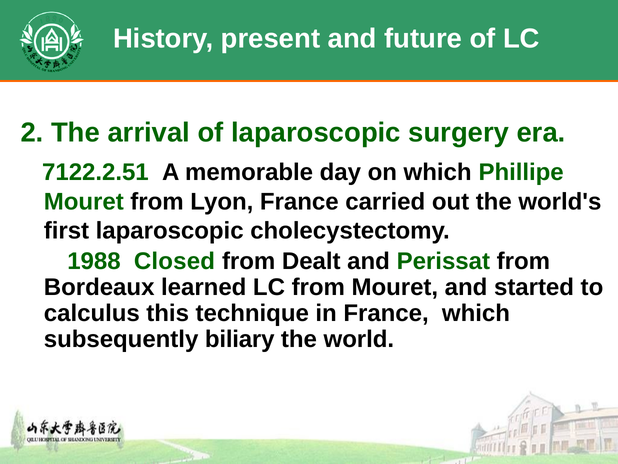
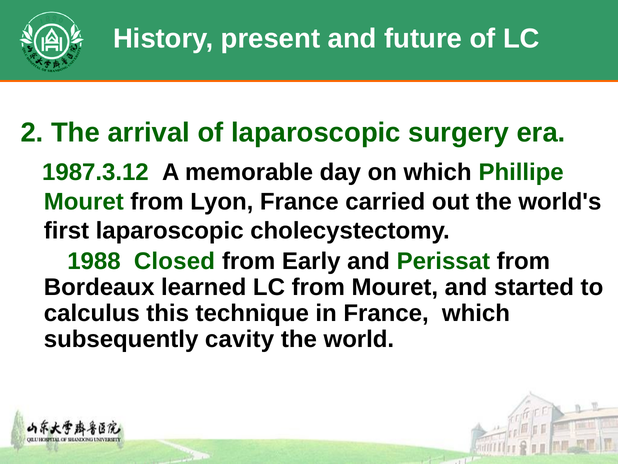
7122.2.51: 7122.2.51 -> 1987.3.12 (95, 172)
Dealt: Dealt -> Early (311, 261)
biliary: biliary -> cavity (240, 339)
